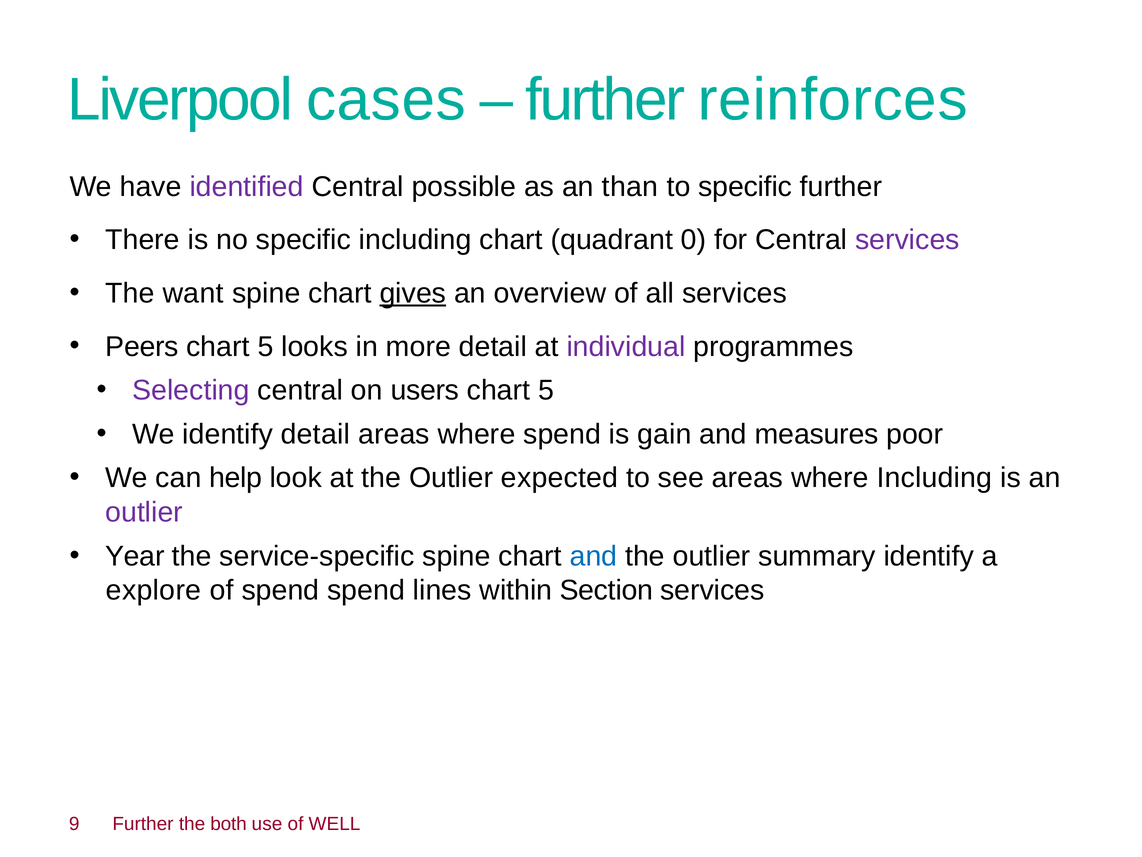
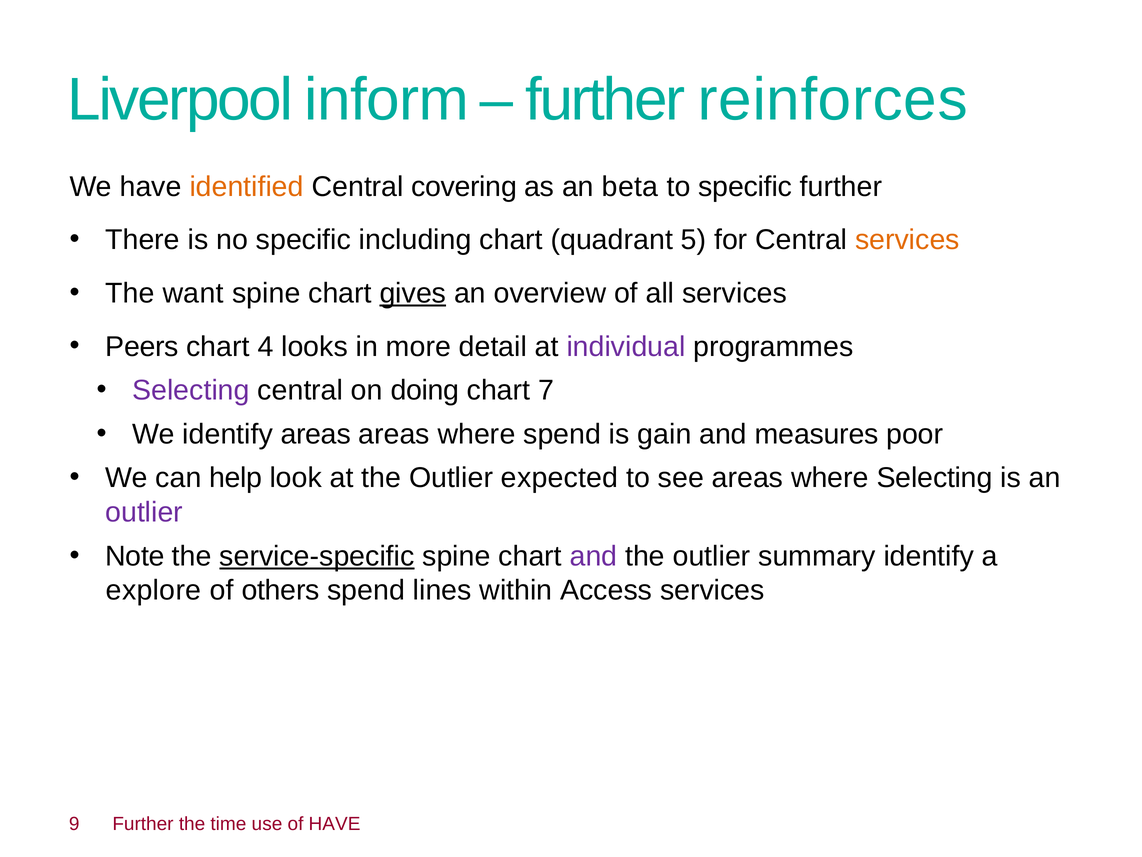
cases: cases -> inform (387, 100)
identified colour: purple -> orange (247, 187)
possible: possible -> covering (464, 187)
than: than -> beta (630, 187)
0: 0 -> 5 (693, 240)
services colour: purple -> orange (907, 240)
5: 5 -> 4 (265, 346)
users: users -> doing (425, 390)
5: 5 -> 7 (546, 390)
identify detail: detail -> areas (316, 434)
where Including: Including -> Selecting (935, 478)
Year: Year -> Note (135, 556)
service-specific underline: none -> present (317, 556)
and colour: blue -> purple (593, 556)
of spend: spend -> others (281, 590)
Section: Section -> Access (606, 590)
both: both -> time (228, 823)
of WELL: WELL -> HAVE (335, 823)
